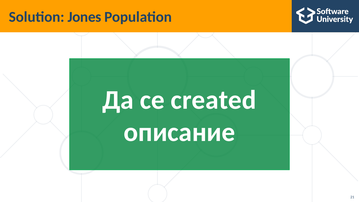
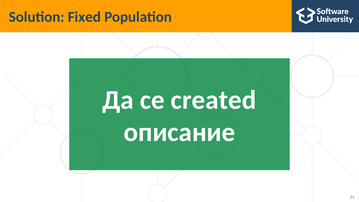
Jones: Jones -> Fixed (84, 17)
